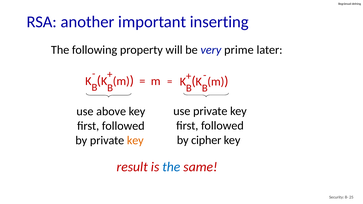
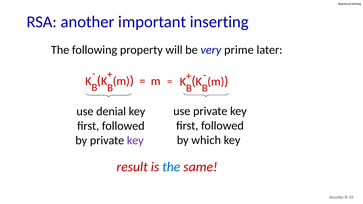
above: above -> denial (111, 111)
cipher: cipher -> which (206, 140)
key colour: orange -> purple (135, 140)
